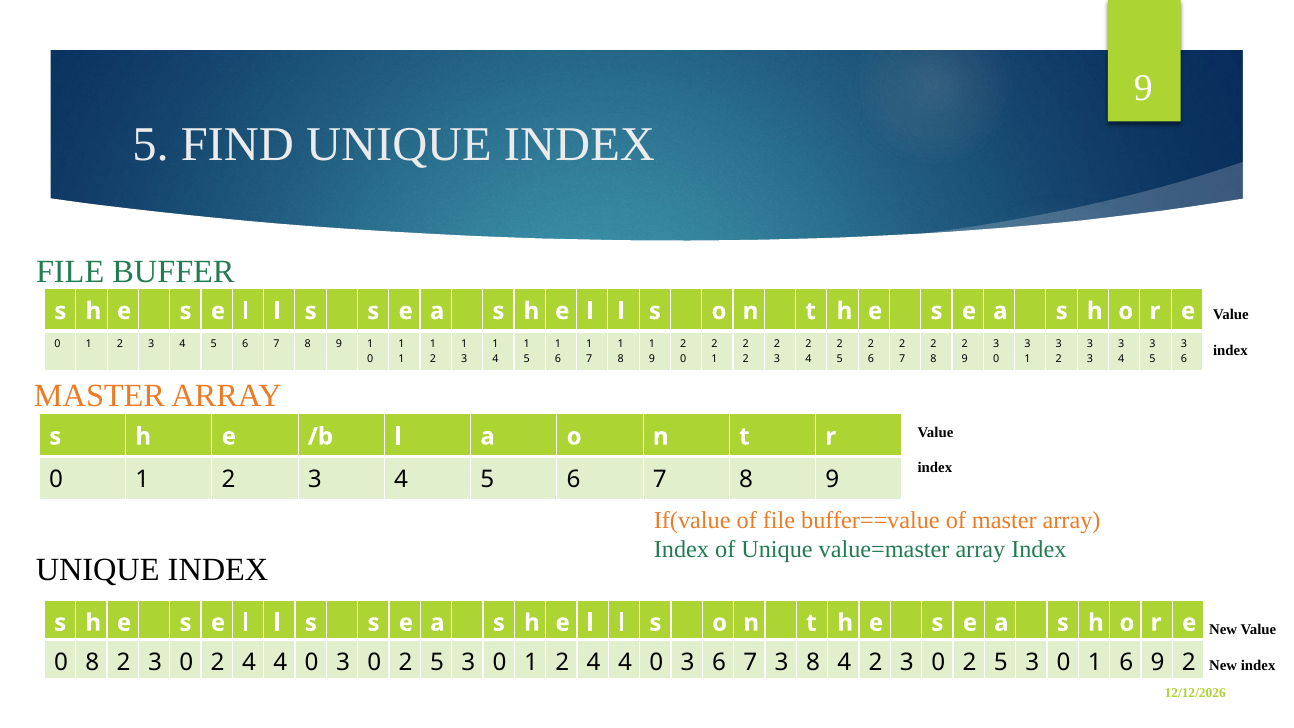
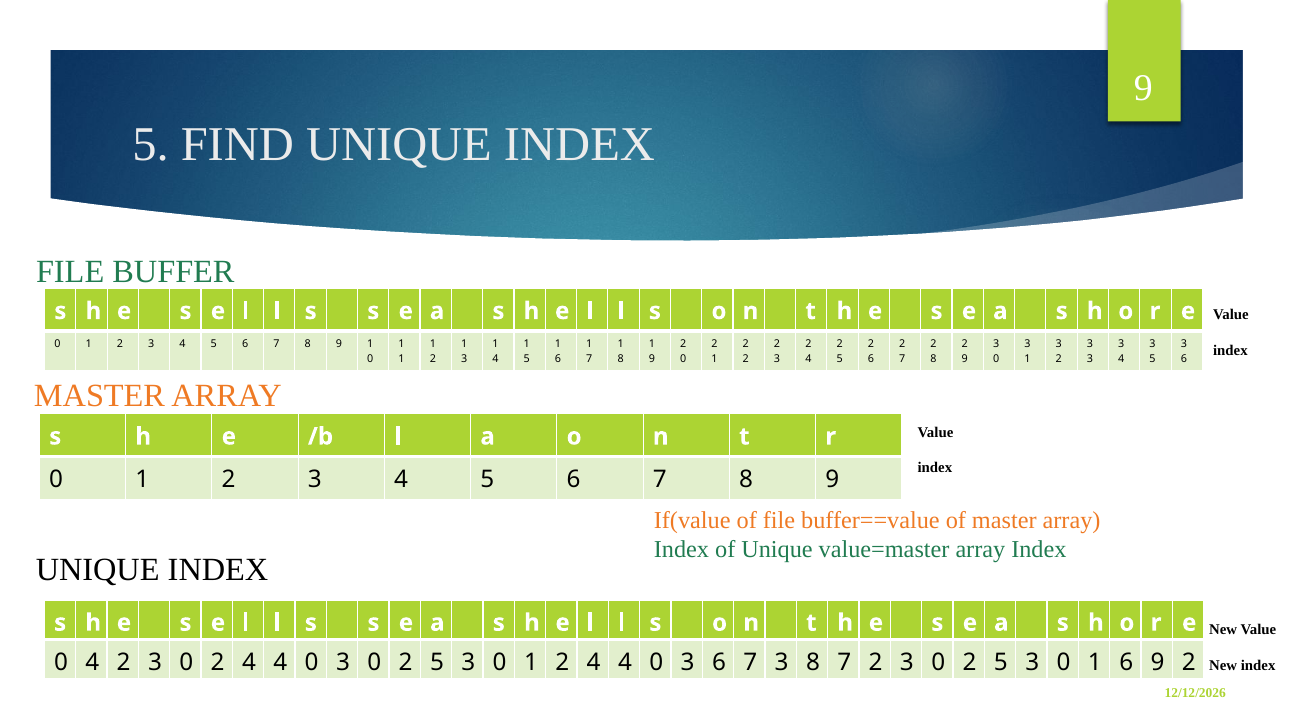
0 8: 8 -> 4 (92, 662)
8 4: 4 -> 7 (844, 662)
